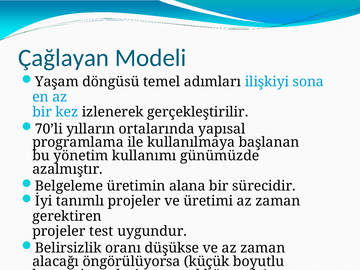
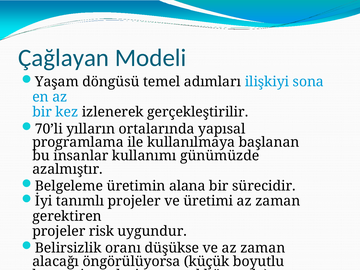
yönetim: yönetim -> insanlar (81, 156)
test: test -> risk (101, 231)
